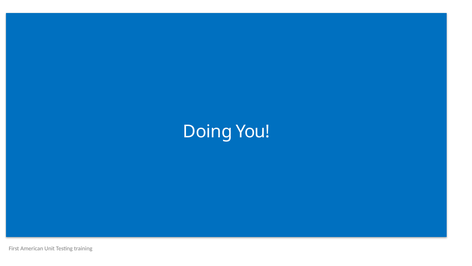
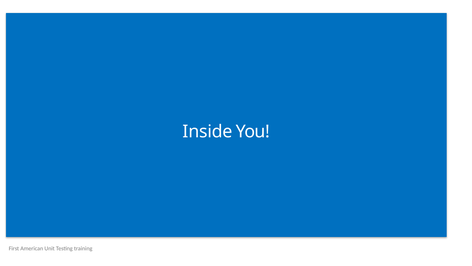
Doing: Doing -> Inside (208, 131)
